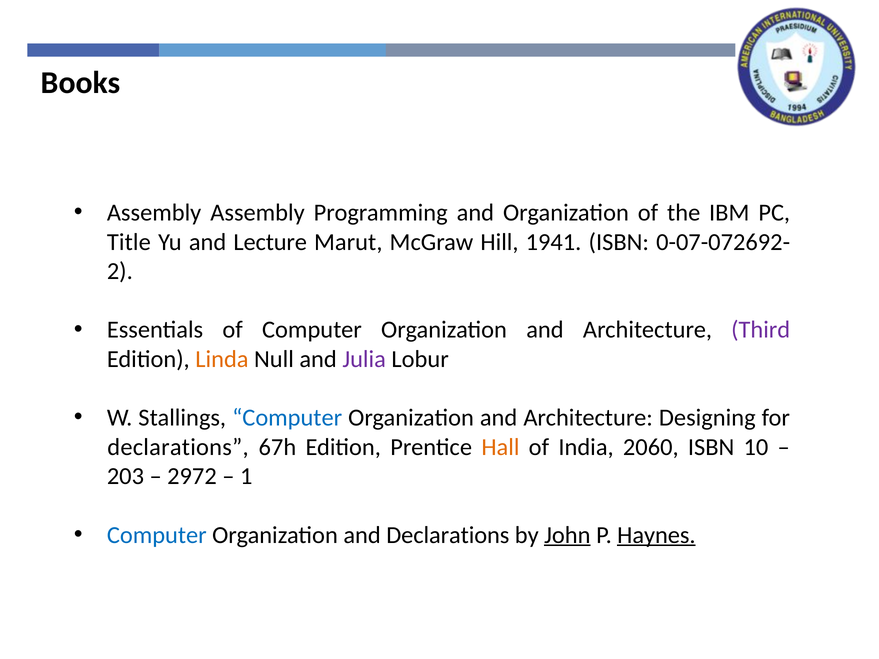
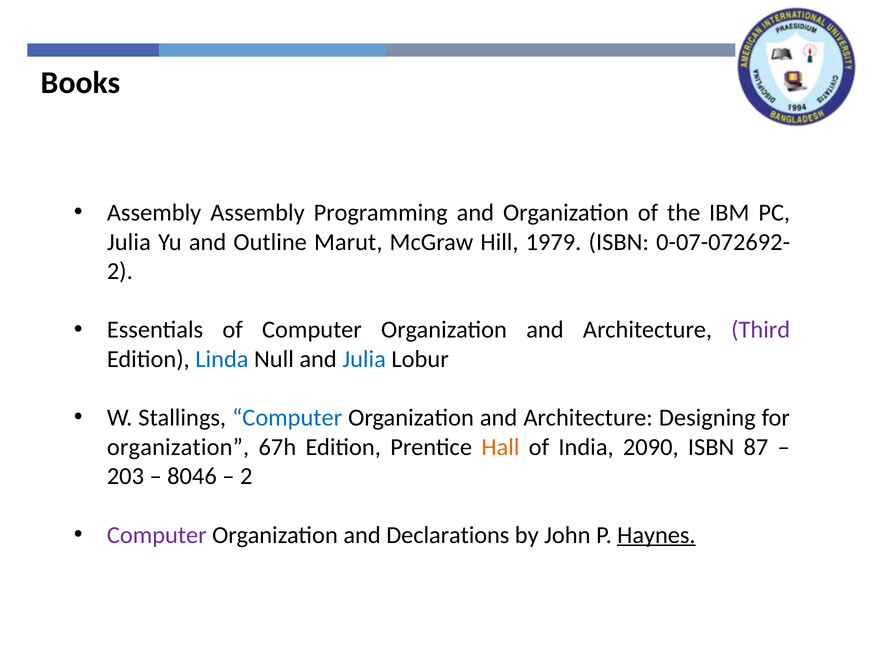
Title: Title -> Julia (129, 242)
Lecture: Lecture -> Outline (270, 242)
1941: 1941 -> 1979 (554, 242)
Linda colour: orange -> blue (222, 359)
Julia colour: purple -> blue (364, 359)
declarations: declarations -> organization (178, 447)
2060: 2060 -> 2090 (651, 447)
10: 10 -> 87 (756, 447)
2972: 2972 -> 8046 (192, 477)
1: 1 -> 2 (246, 477)
Computer colour: blue -> purple (157, 535)
John underline: present -> none (567, 535)
